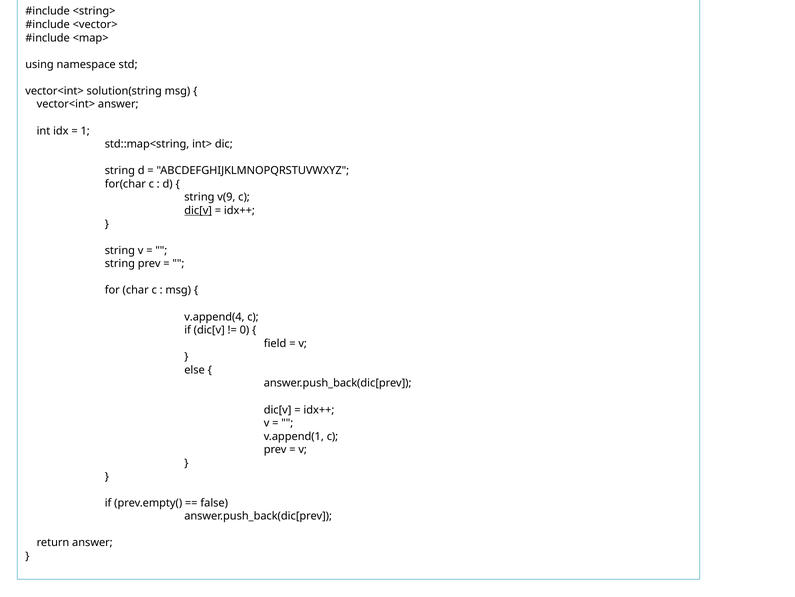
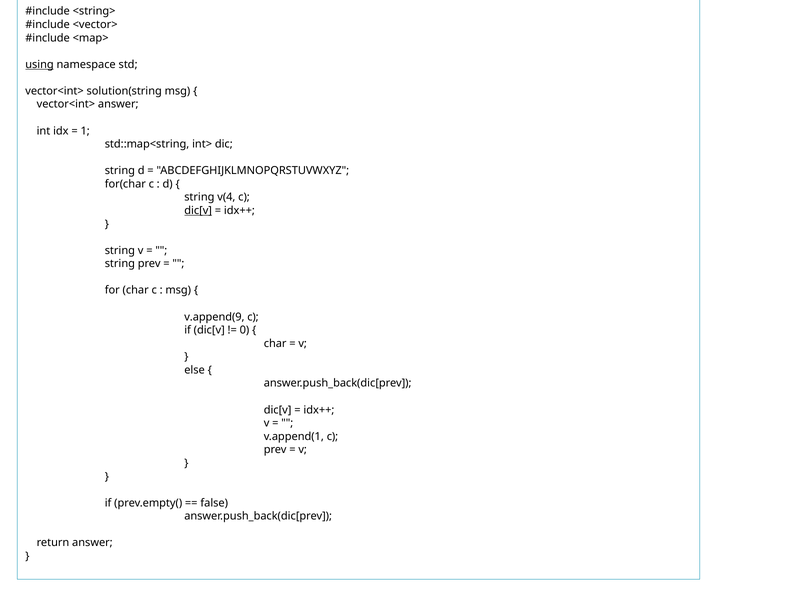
using underline: none -> present (40, 64)
v(9: v(9 -> v(4 (226, 197)
v.append(4: v.append(4 -> v.append(9 (214, 317)
field: field -> char (275, 343)
